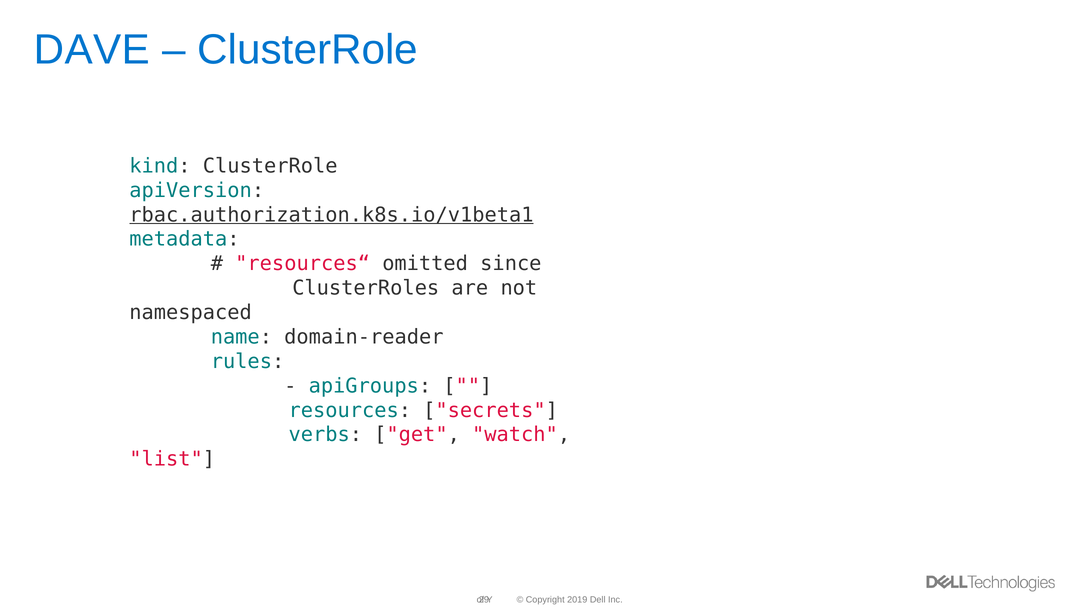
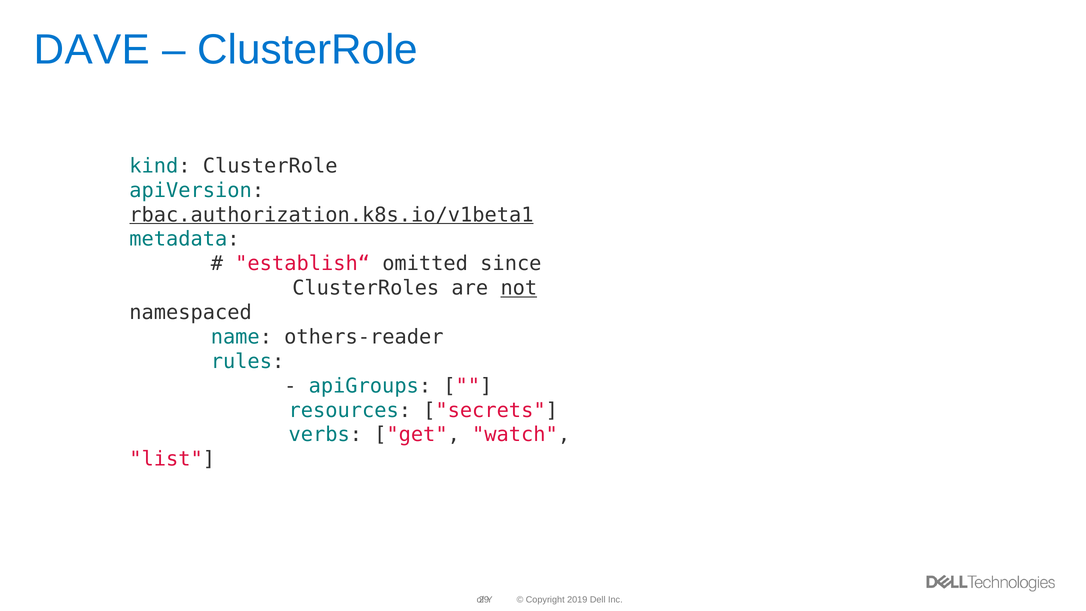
resources“: resources“ -> establish“ (303, 264)
not underline: none -> present (519, 288)
domain-reader: domain-reader -> others-reader (364, 337)
